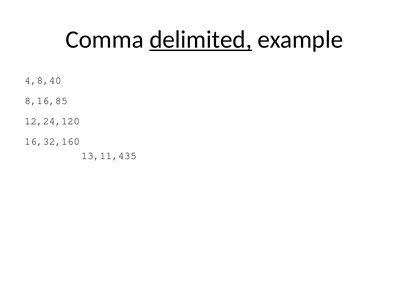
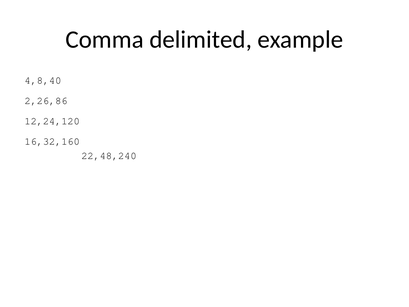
delimited underline: present -> none (201, 40)
8,16,85: 8,16,85 -> 2,26,86 (46, 101)
13,11,435: 13,11,435 -> 22,48,240 (109, 156)
